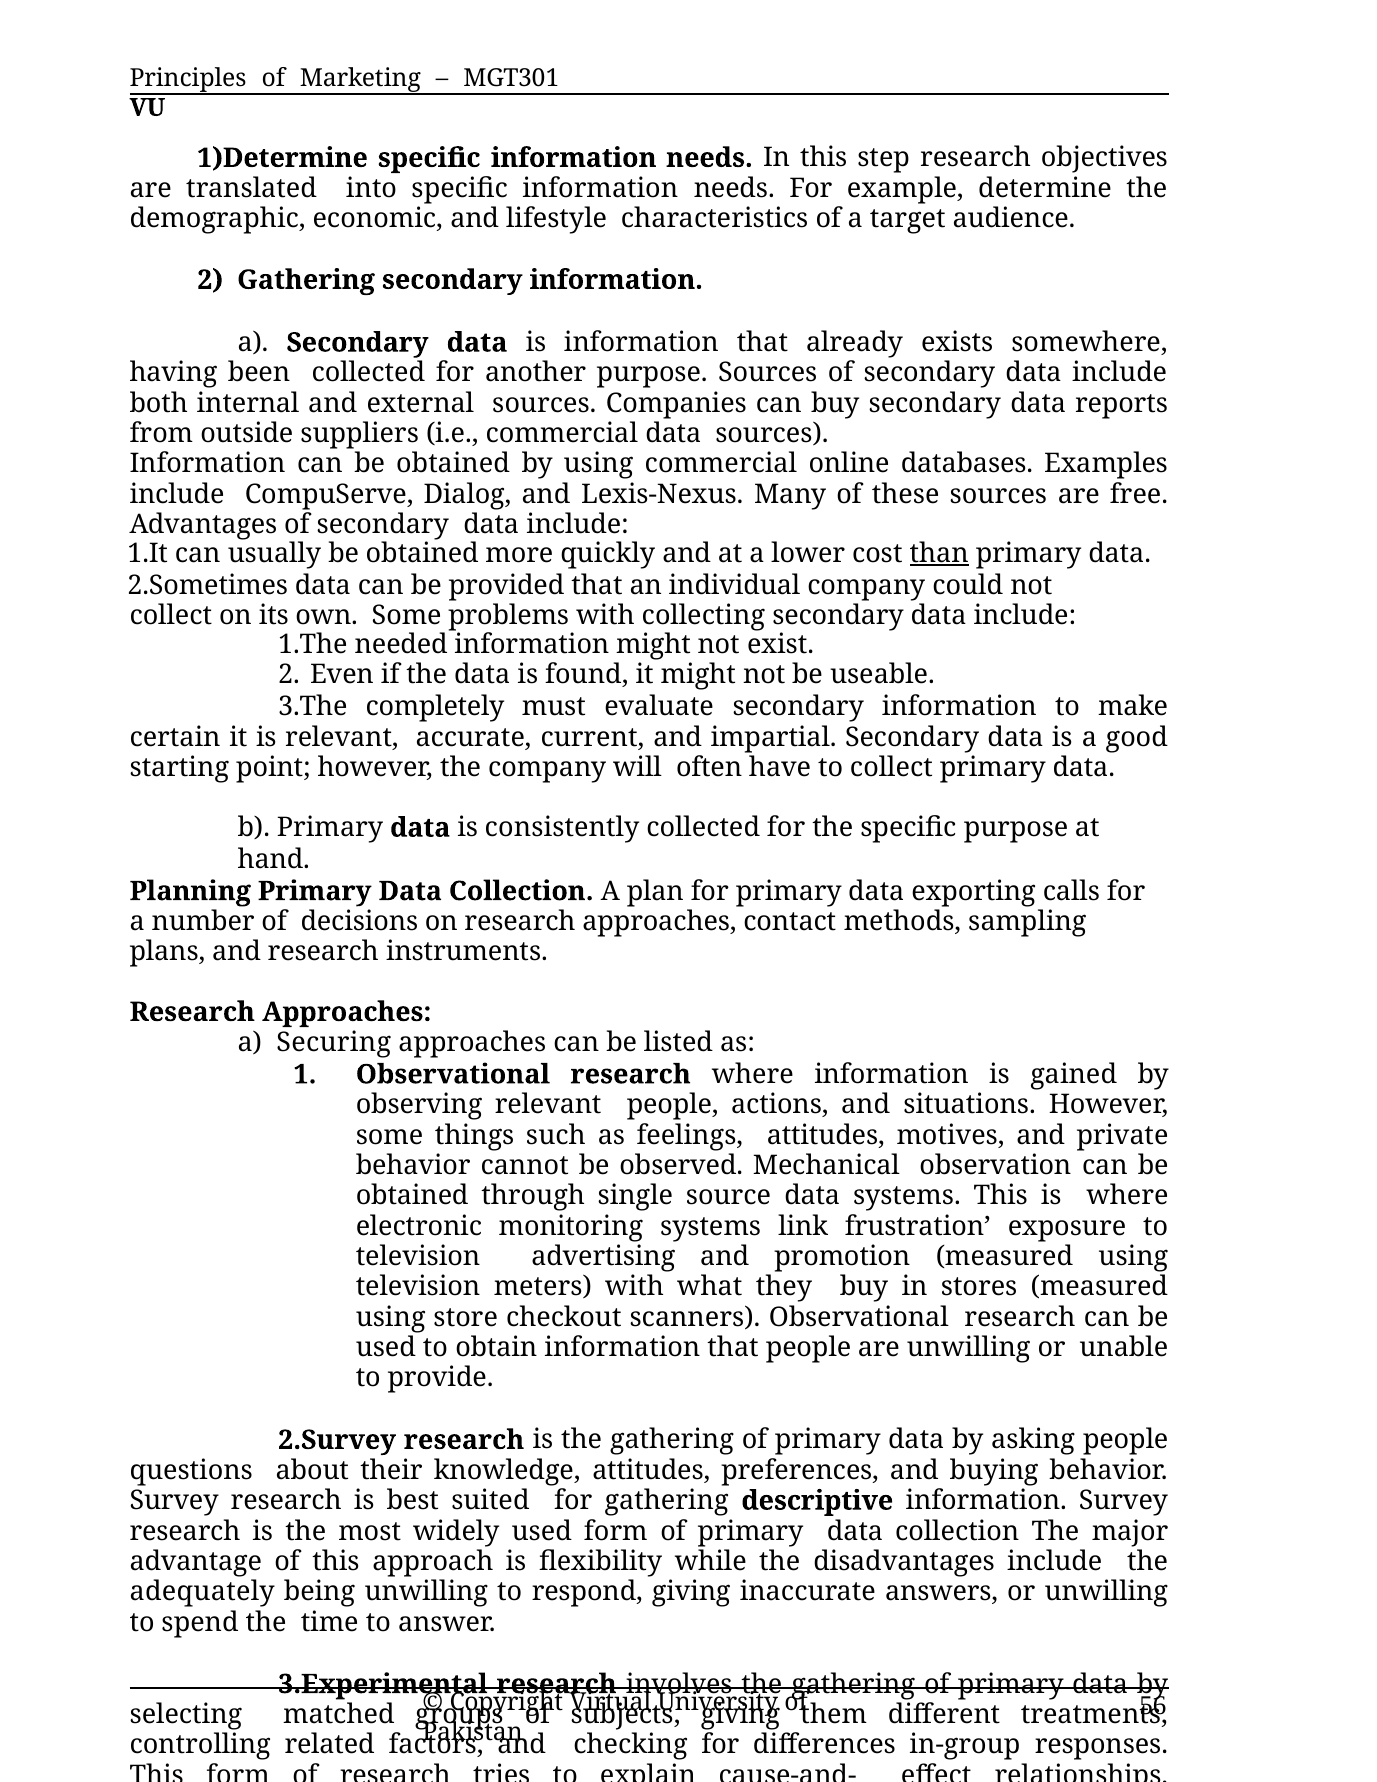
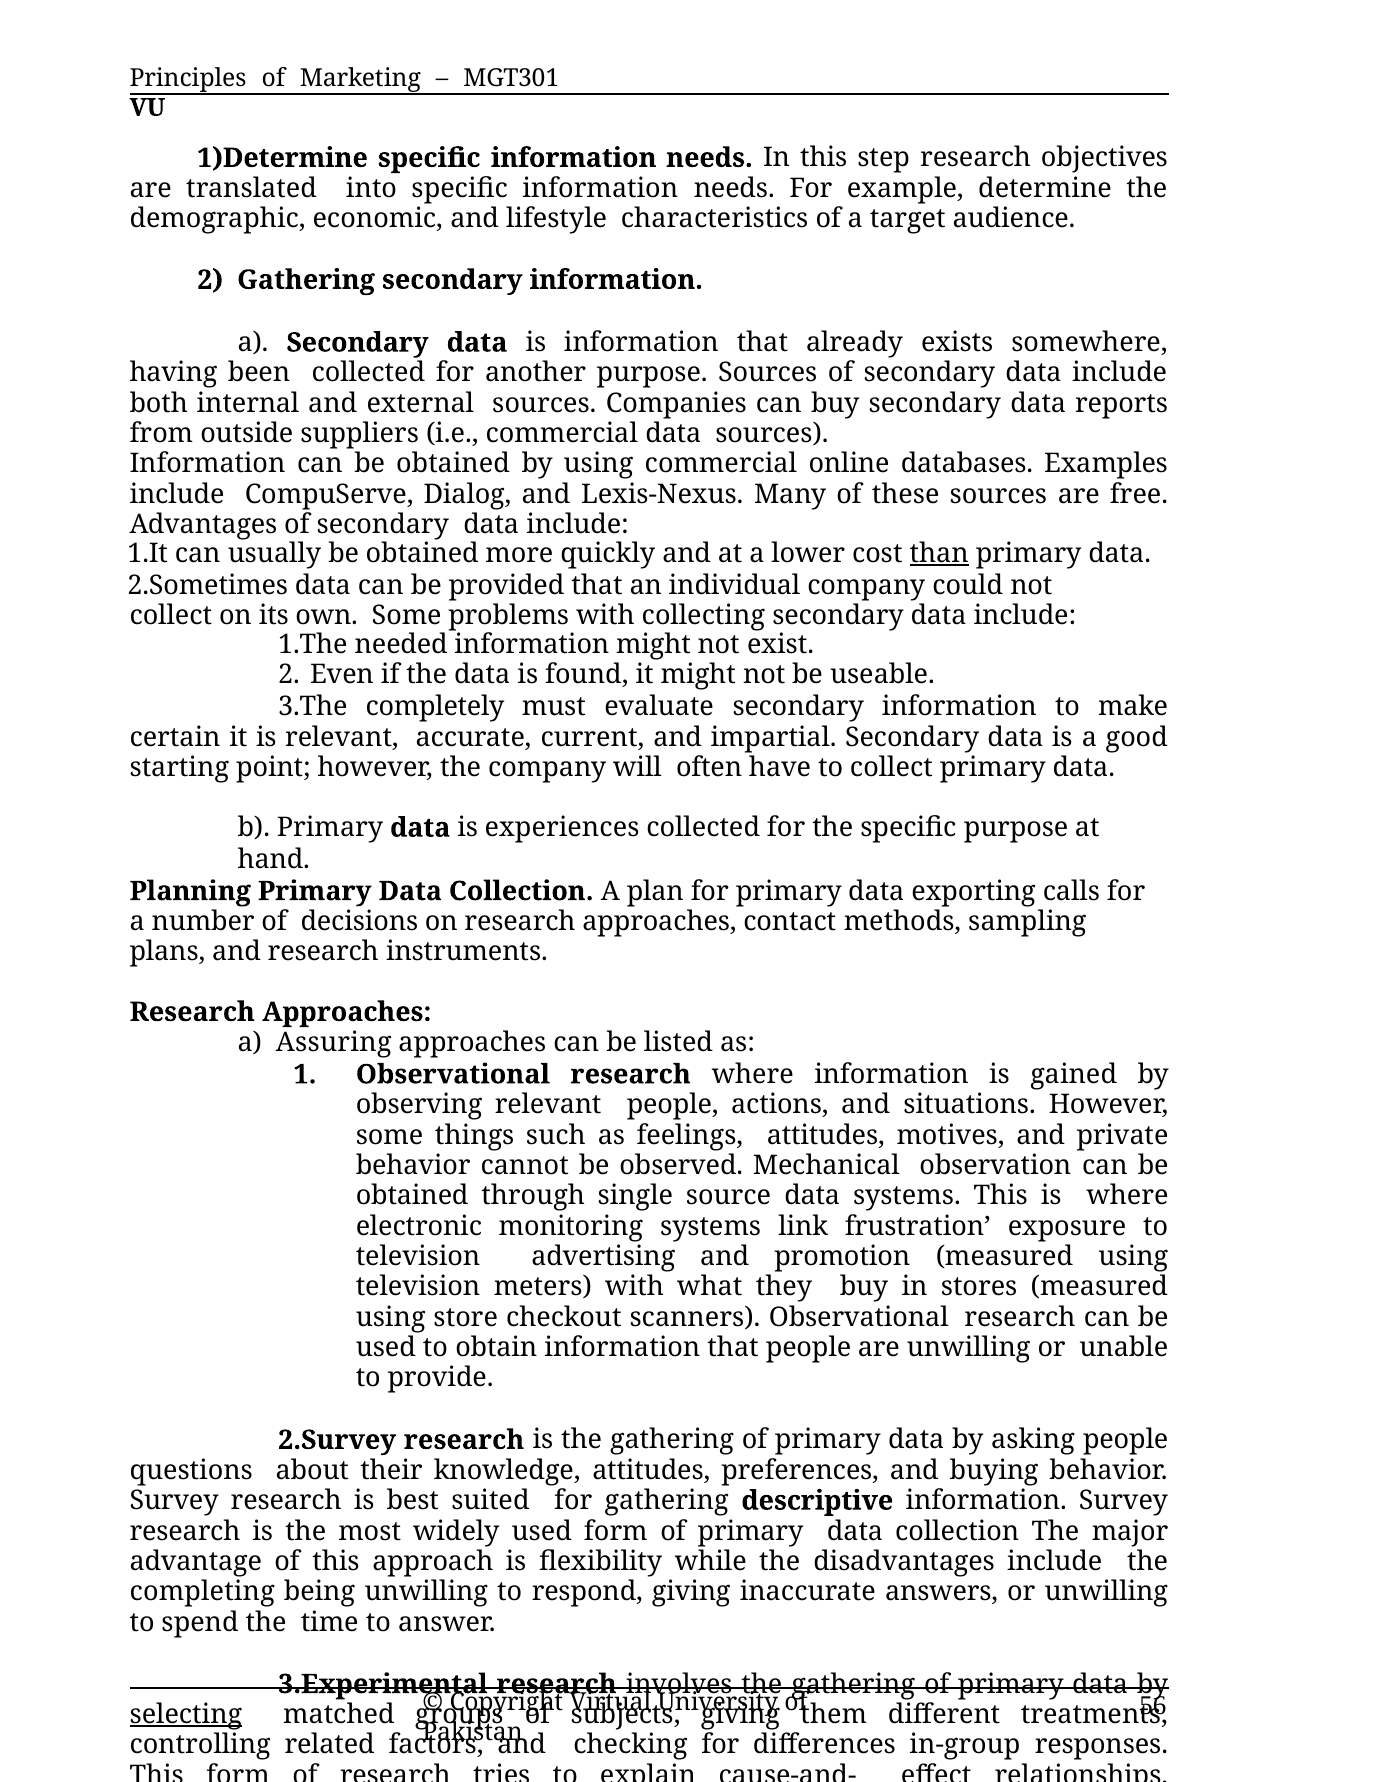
consistently: consistently -> experiences (562, 828)
Securing: Securing -> Assuring (334, 1042)
adequately: adequately -> completing (202, 1592)
selecting underline: none -> present (186, 1715)
